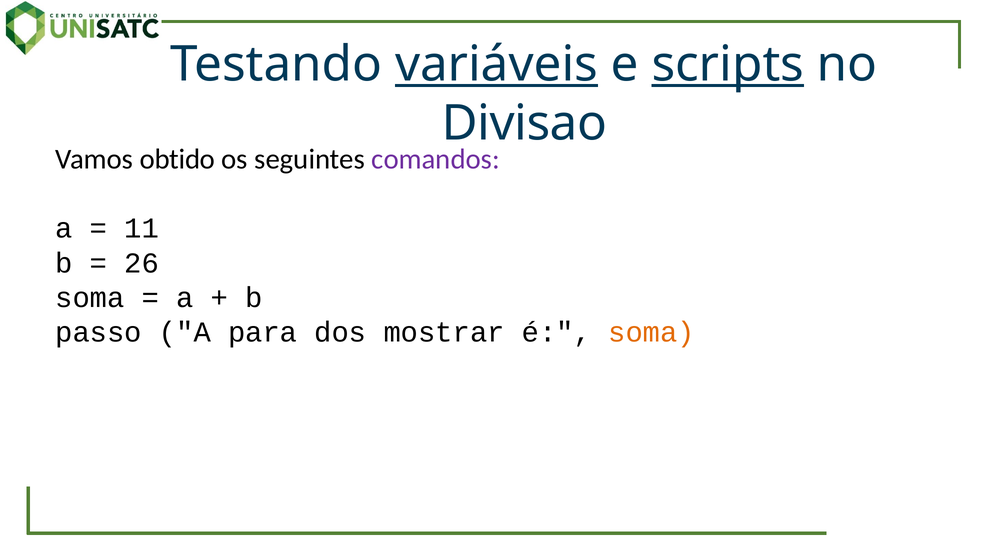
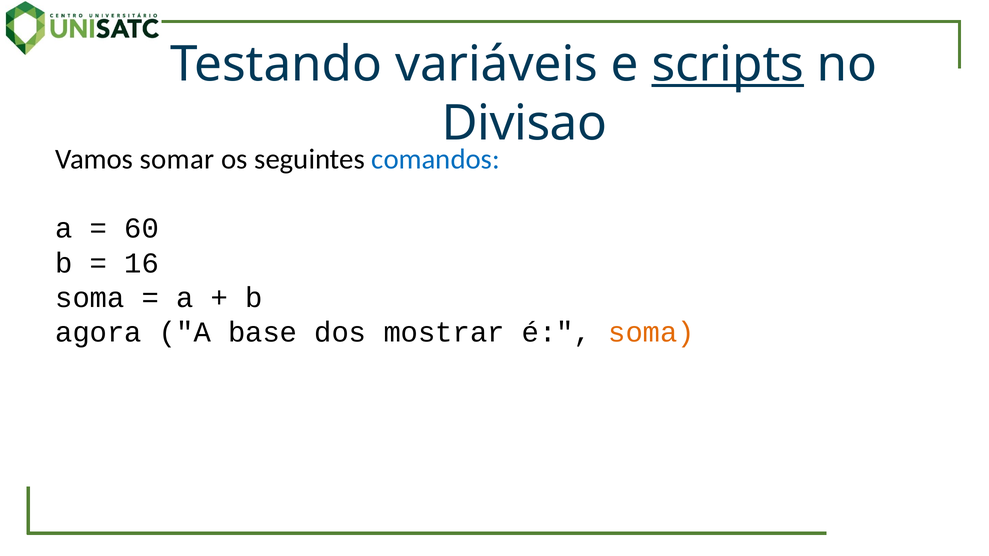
variáveis underline: present -> none (497, 64)
obtido: obtido -> somar (177, 159)
comandos colour: purple -> blue (436, 159)
11: 11 -> 60 (142, 229)
26: 26 -> 16 (142, 263)
passo: passo -> agora (99, 332)
para: para -> base (263, 332)
